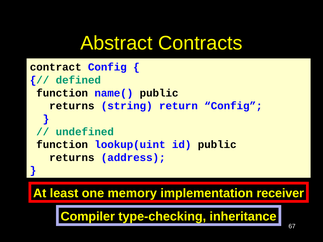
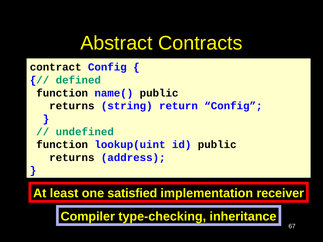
memory: memory -> satisfied (132, 193)
